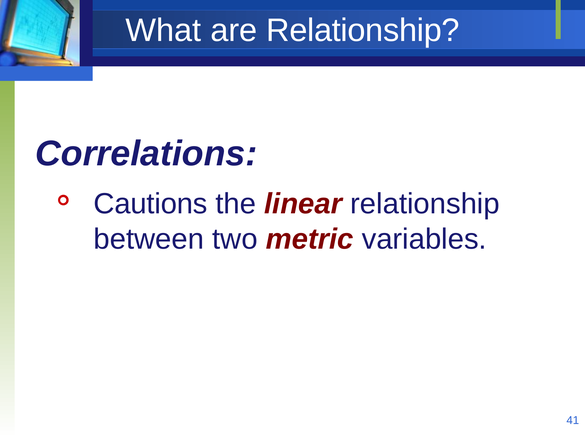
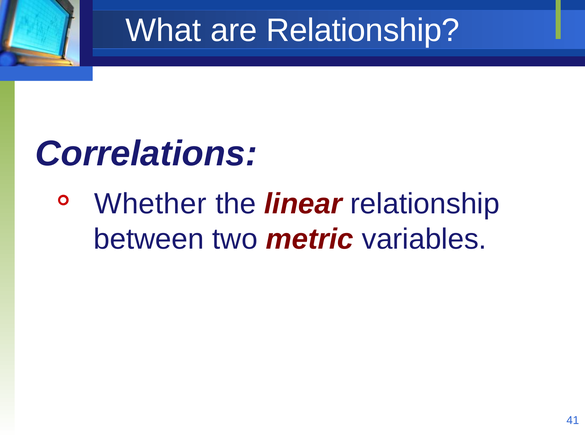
Cautions: Cautions -> Whether (150, 204)
